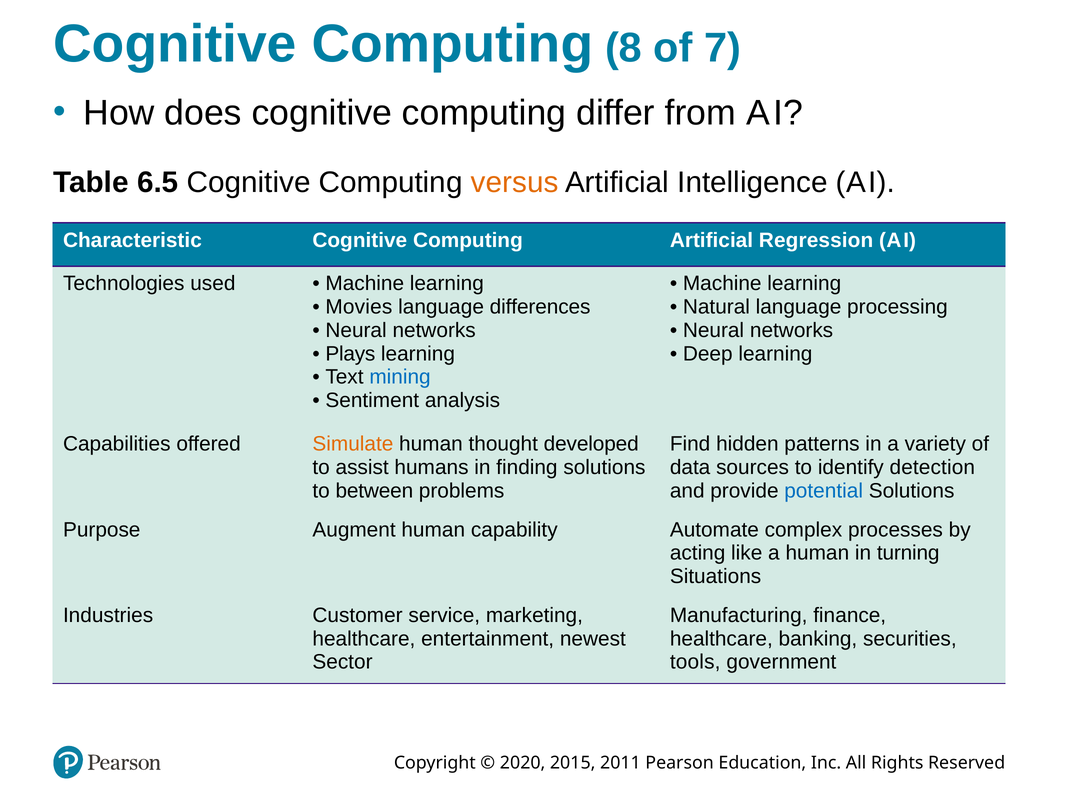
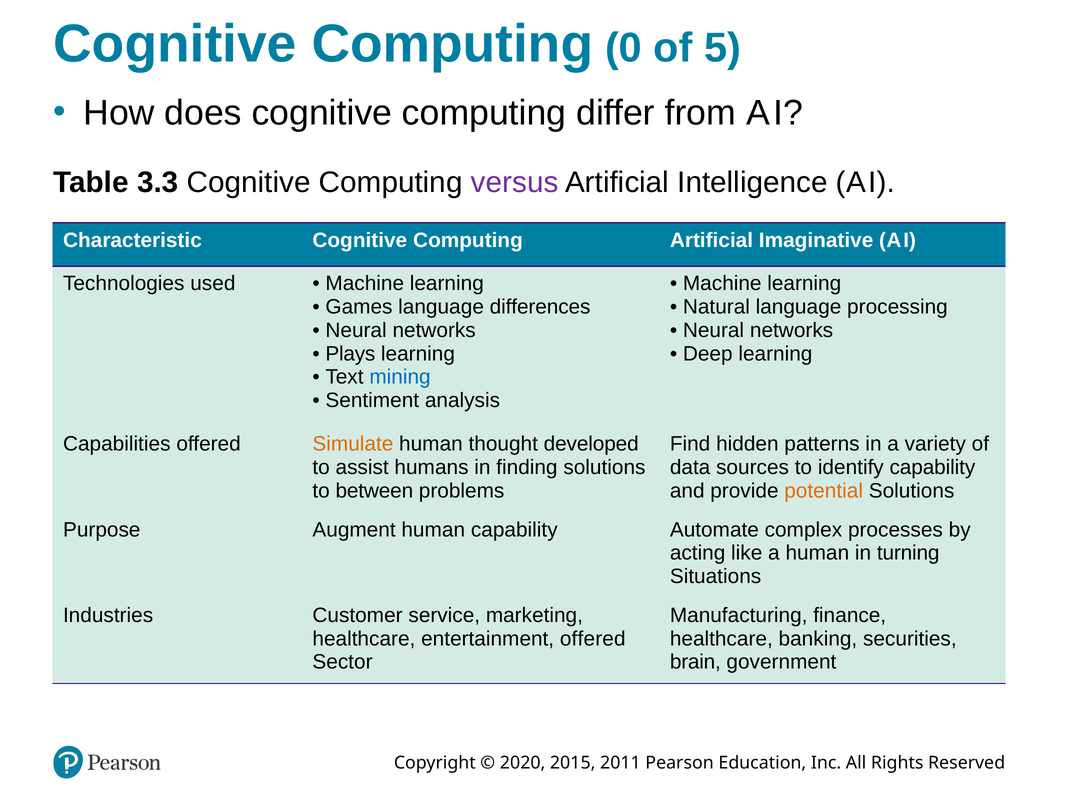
8: 8 -> 0 (624, 48)
7: 7 -> 5 (723, 48)
6.5: 6.5 -> 3.3 (158, 182)
versus colour: orange -> purple (515, 182)
Regression: Regression -> Imaginative (816, 240)
Movies: Movies -> Games (359, 307)
identify detection: detection -> capability (932, 467)
potential colour: blue -> orange (824, 491)
entertainment newest: newest -> offered (593, 638)
tools: tools -> brain (695, 662)
